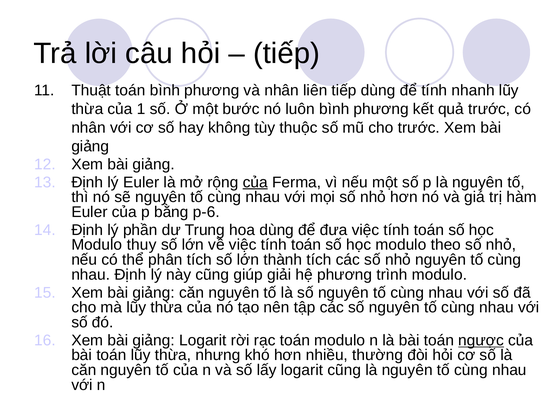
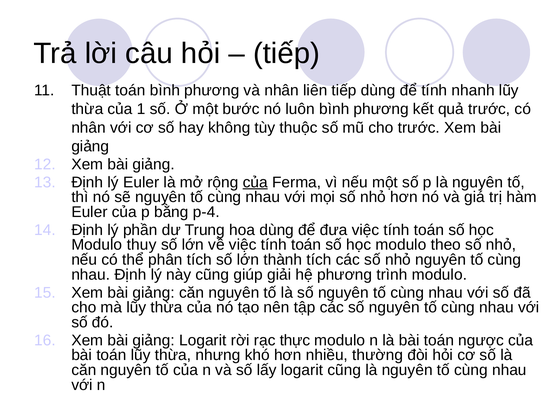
p-6: p-6 -> p-4 (206, 212)
rạc toán: toán -> thực (295, 341)
ngược underline: present -> none (481, 341)
